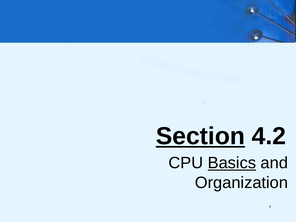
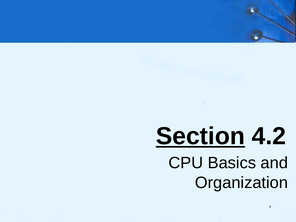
Basics underline: present -> none (232, 163)
